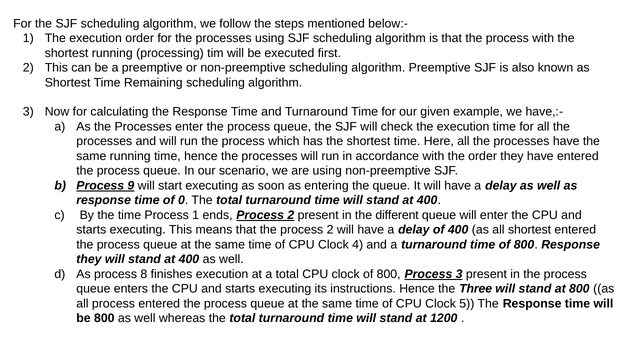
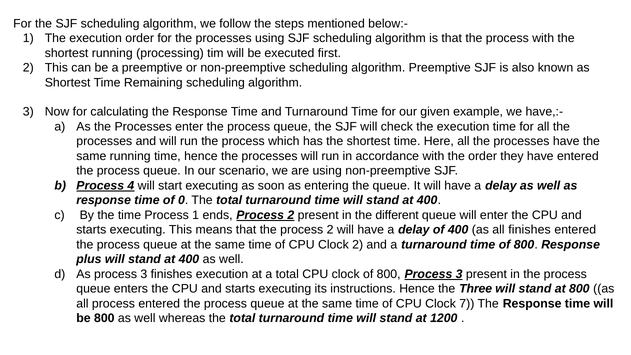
9: 9 -> 4 (131, 186)
all shortest: shortest -> finishes (529, 230)
Clock 4: 4 -> 2 (358, 244)
they: they -> plus (89, 259)
As process 8: 8 -> 3 (144, 274)
5: 5 -> 7 (467, 303)
